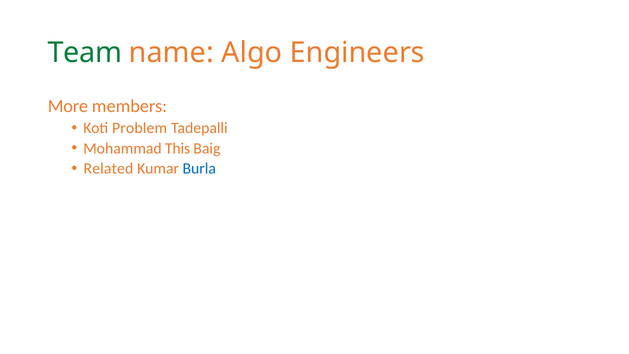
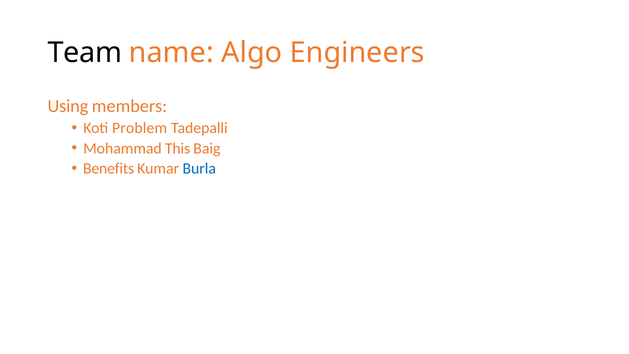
Team colour: green -> black (85, 53)
More: More -> Using (68, 106)
Related: Related -> Benefits (109, 169)
